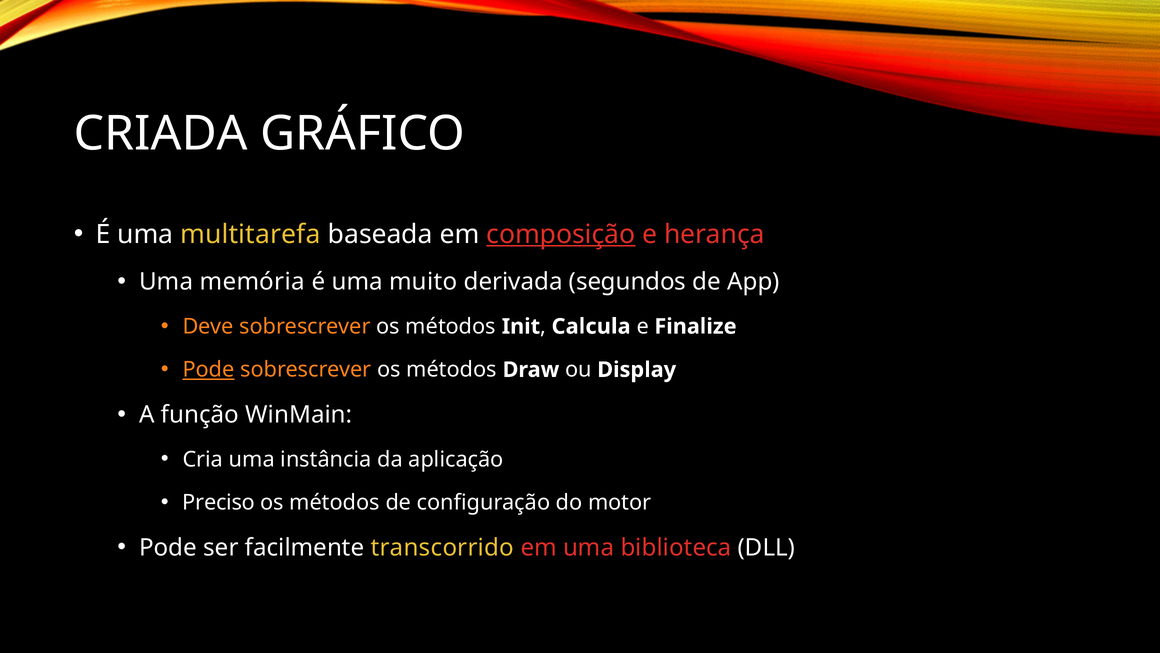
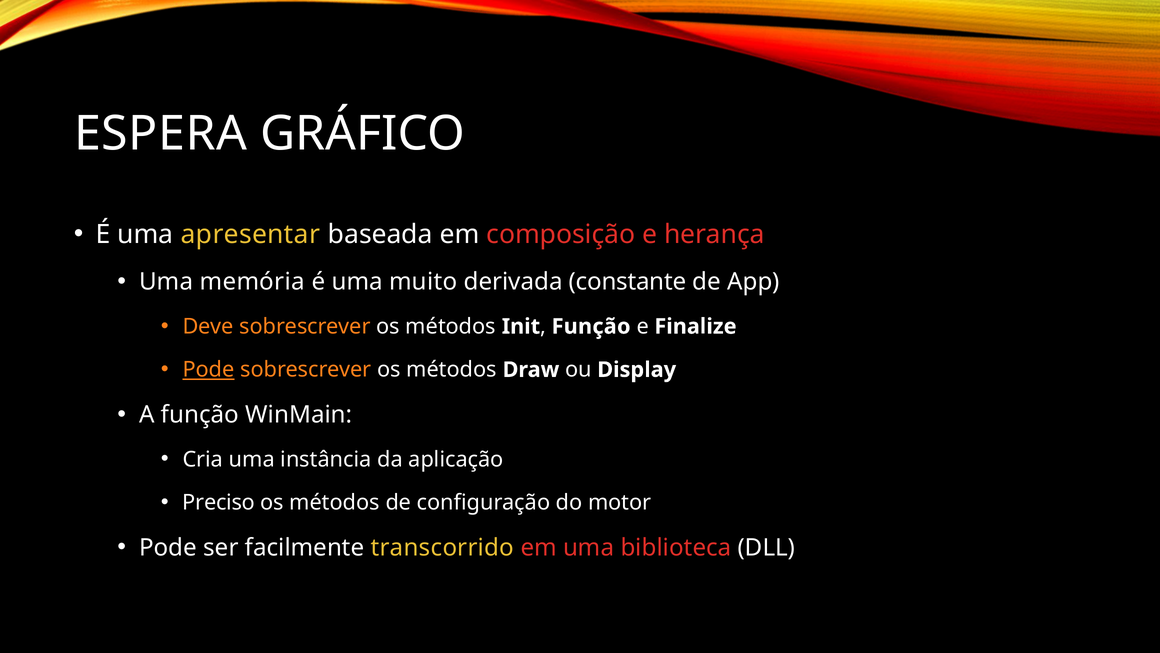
CRIADA: CRIADA -> ESPERA (161, 134)
multitarefa: multitarefa -> apresentar (250, 234)
composição underline: present -> none (561, 234)
segundos: segundos -> constante (628, 282)
Calcula: Calcula -> Função (591, 326)
